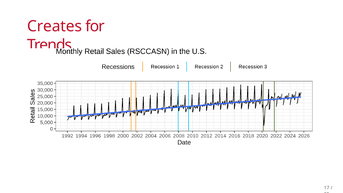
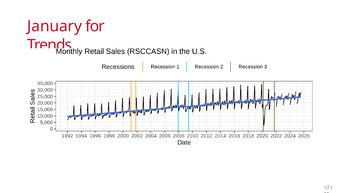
Creates: Creates -> January (55, 26)
